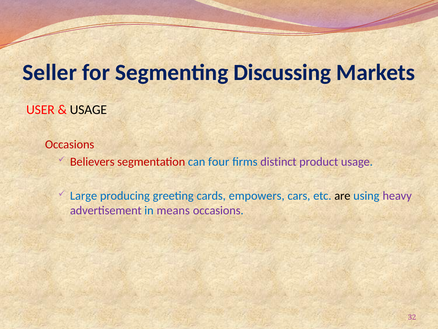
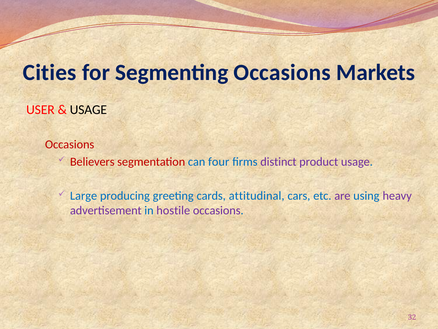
Seller: Seller -> Cities (50, 73)
Segmenting Discussing: Discussing -> Occasions (282, 73)
empowers: empowers -> attitudinal (257, 196)
are colour: black -> purple (342, 196)
means: means -> hostile (173, 210)
